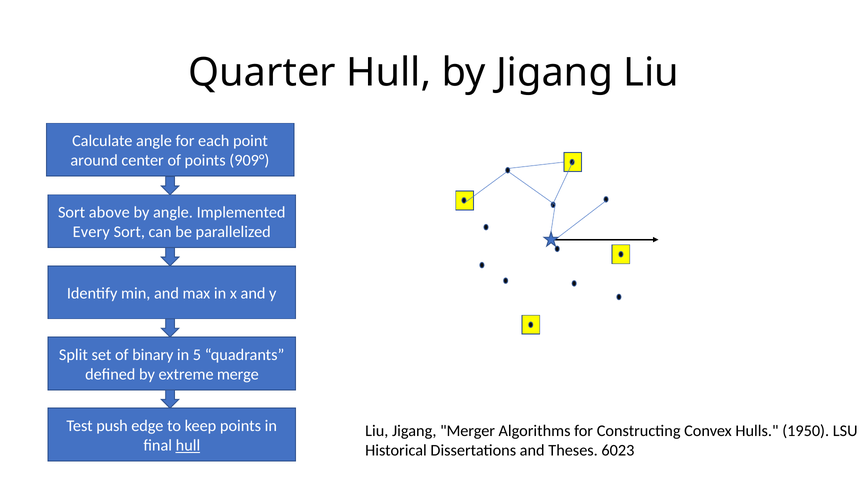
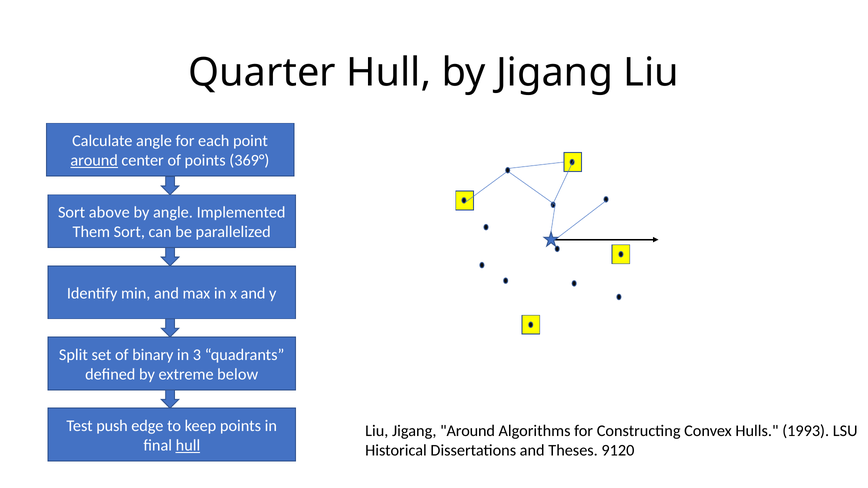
around underline: none -> present (94, 161)
909°: 909° -> 369° (249, 161)
Every: Every -> Them (91, 232)
5: 5 -> 3 (197, 355)
merge: merge -> below (238, 375)
Jigang Merger: Merger -> Around (468, 431)
1950: 1950 -> 1993 (806, 431)
6023: 6023 -> 9120 (618, 451)
